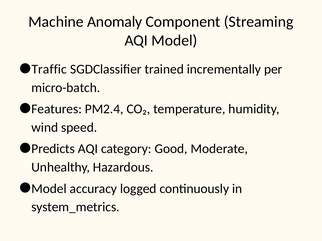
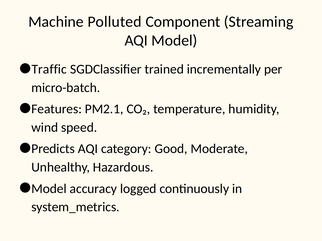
Anomaly: Anomaly -> Polluted (115, 22)
PM2.4: PM2.4 -> PM2.1 (104, 109)
